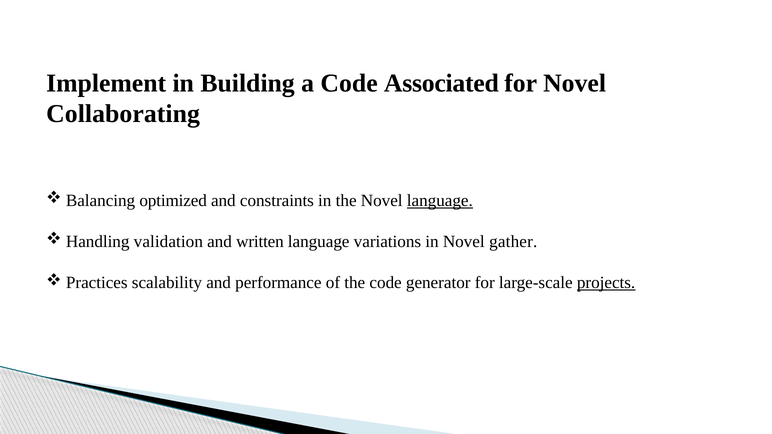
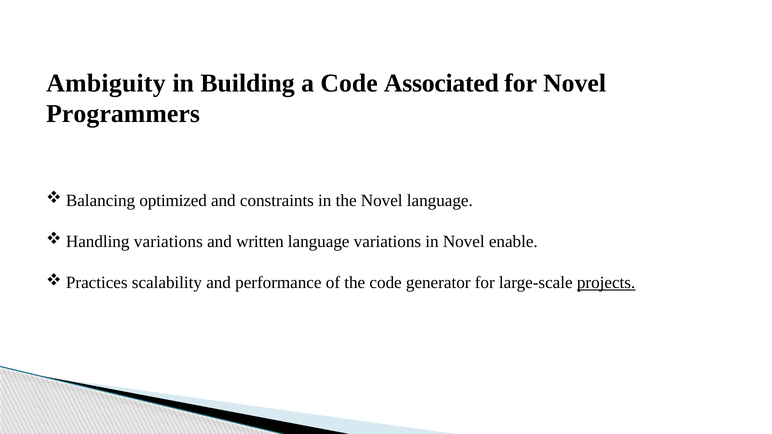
Implement: Implement -> Ambiguity (106, 83)
Collaborating: Collaborating -> Programmers (123, 114)
language underline: present -> none (440, 201)
Handling validation: validation -> variations (168, 242)
gather: gather -> enable (513, 242)
